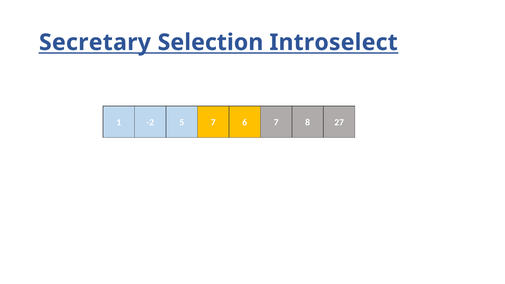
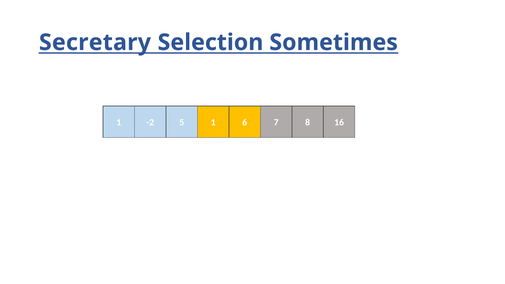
Introselect: Introselect -> Sometimes (334, 42)
5 7: 7 -> 1 (213, 122)
27: 27 -> 16 (339, 122)
